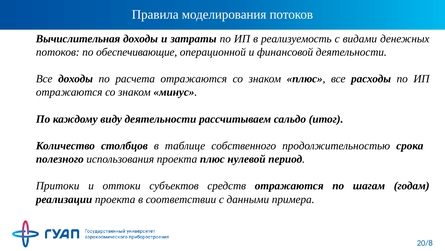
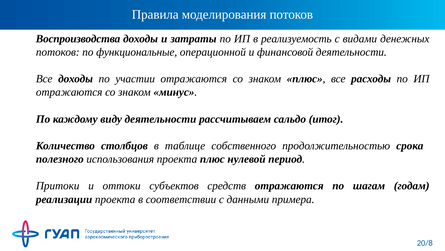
Вычислительная: Вычислительная -> Воспроизводства (78, 39)
обеспечивающие: обеспечивающие -> функциональные (137, 52)
расчета: расчета -> участии (135, 79)
